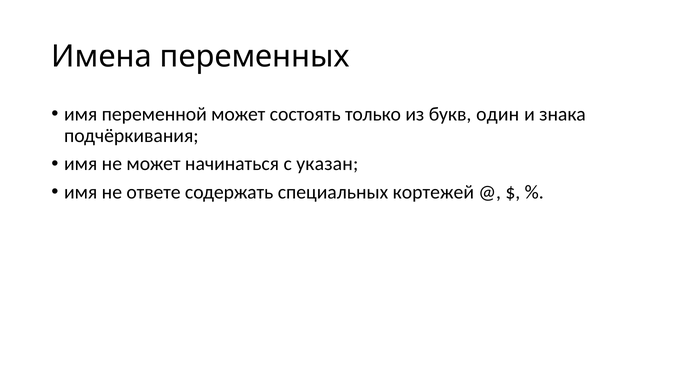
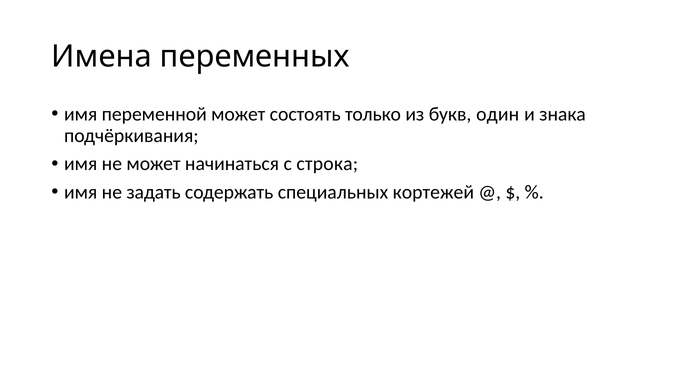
указан: указан -> строка (327, 164)
ответе: ответе -> задать (154, 192)
